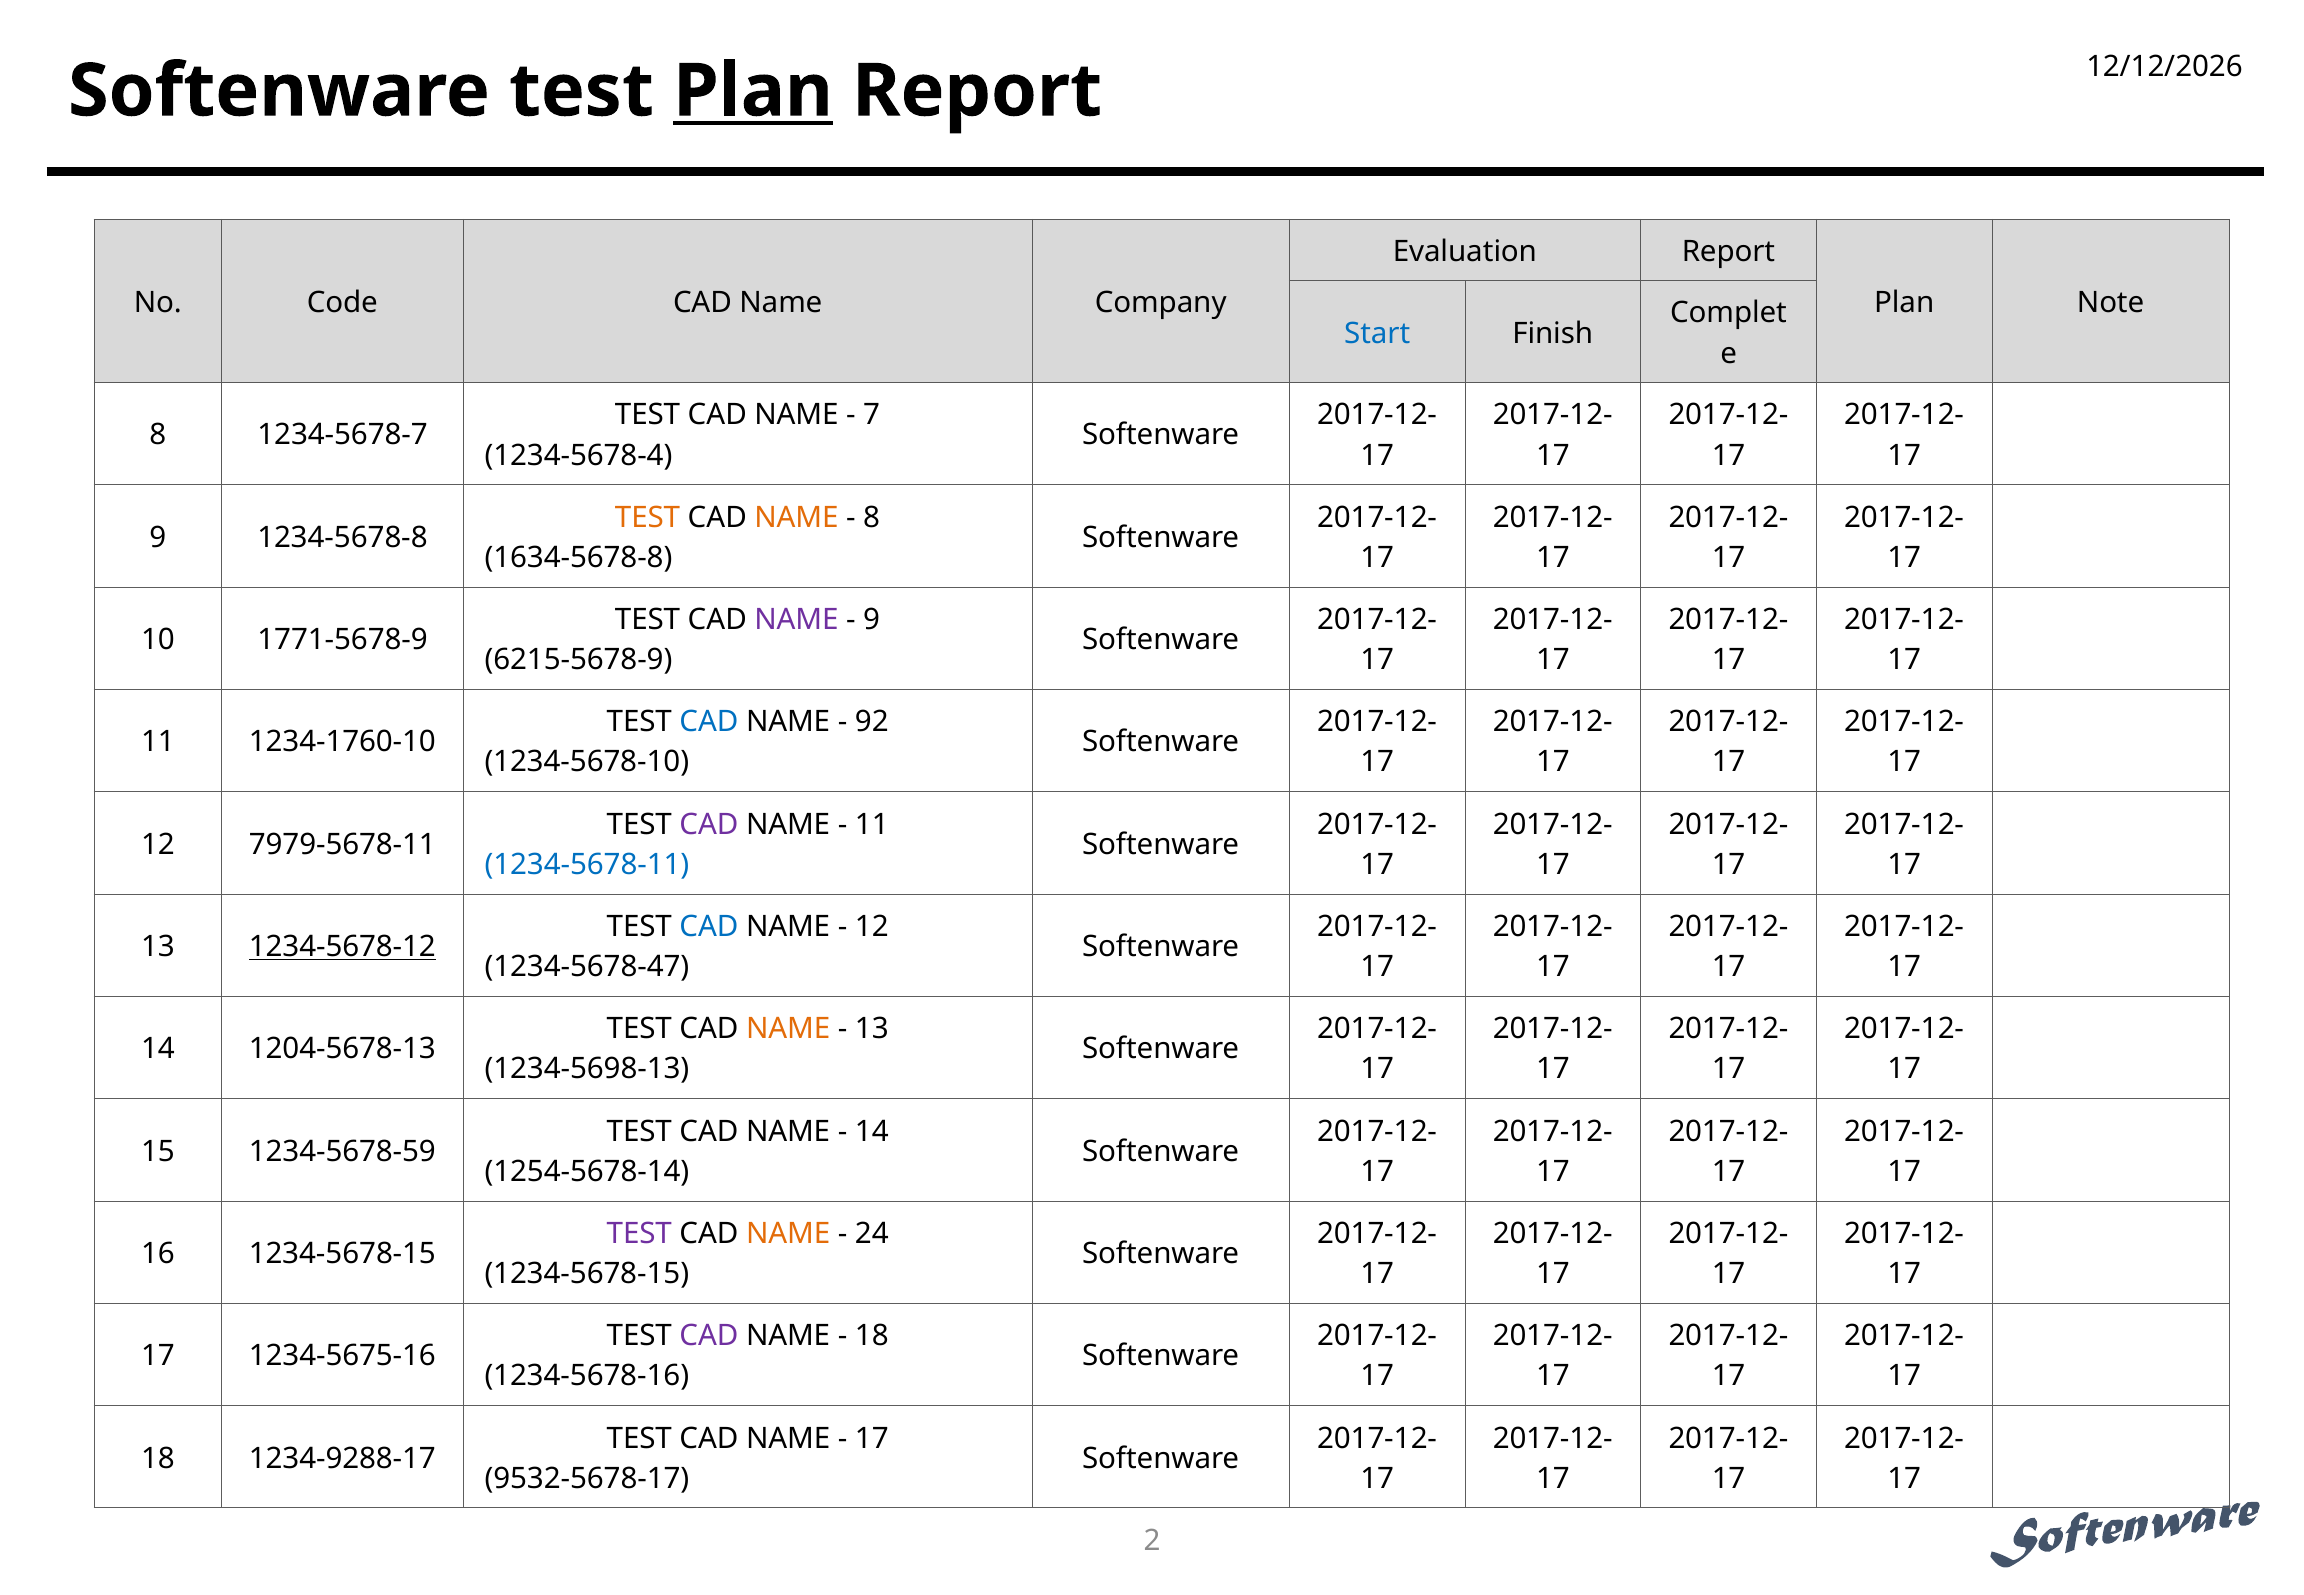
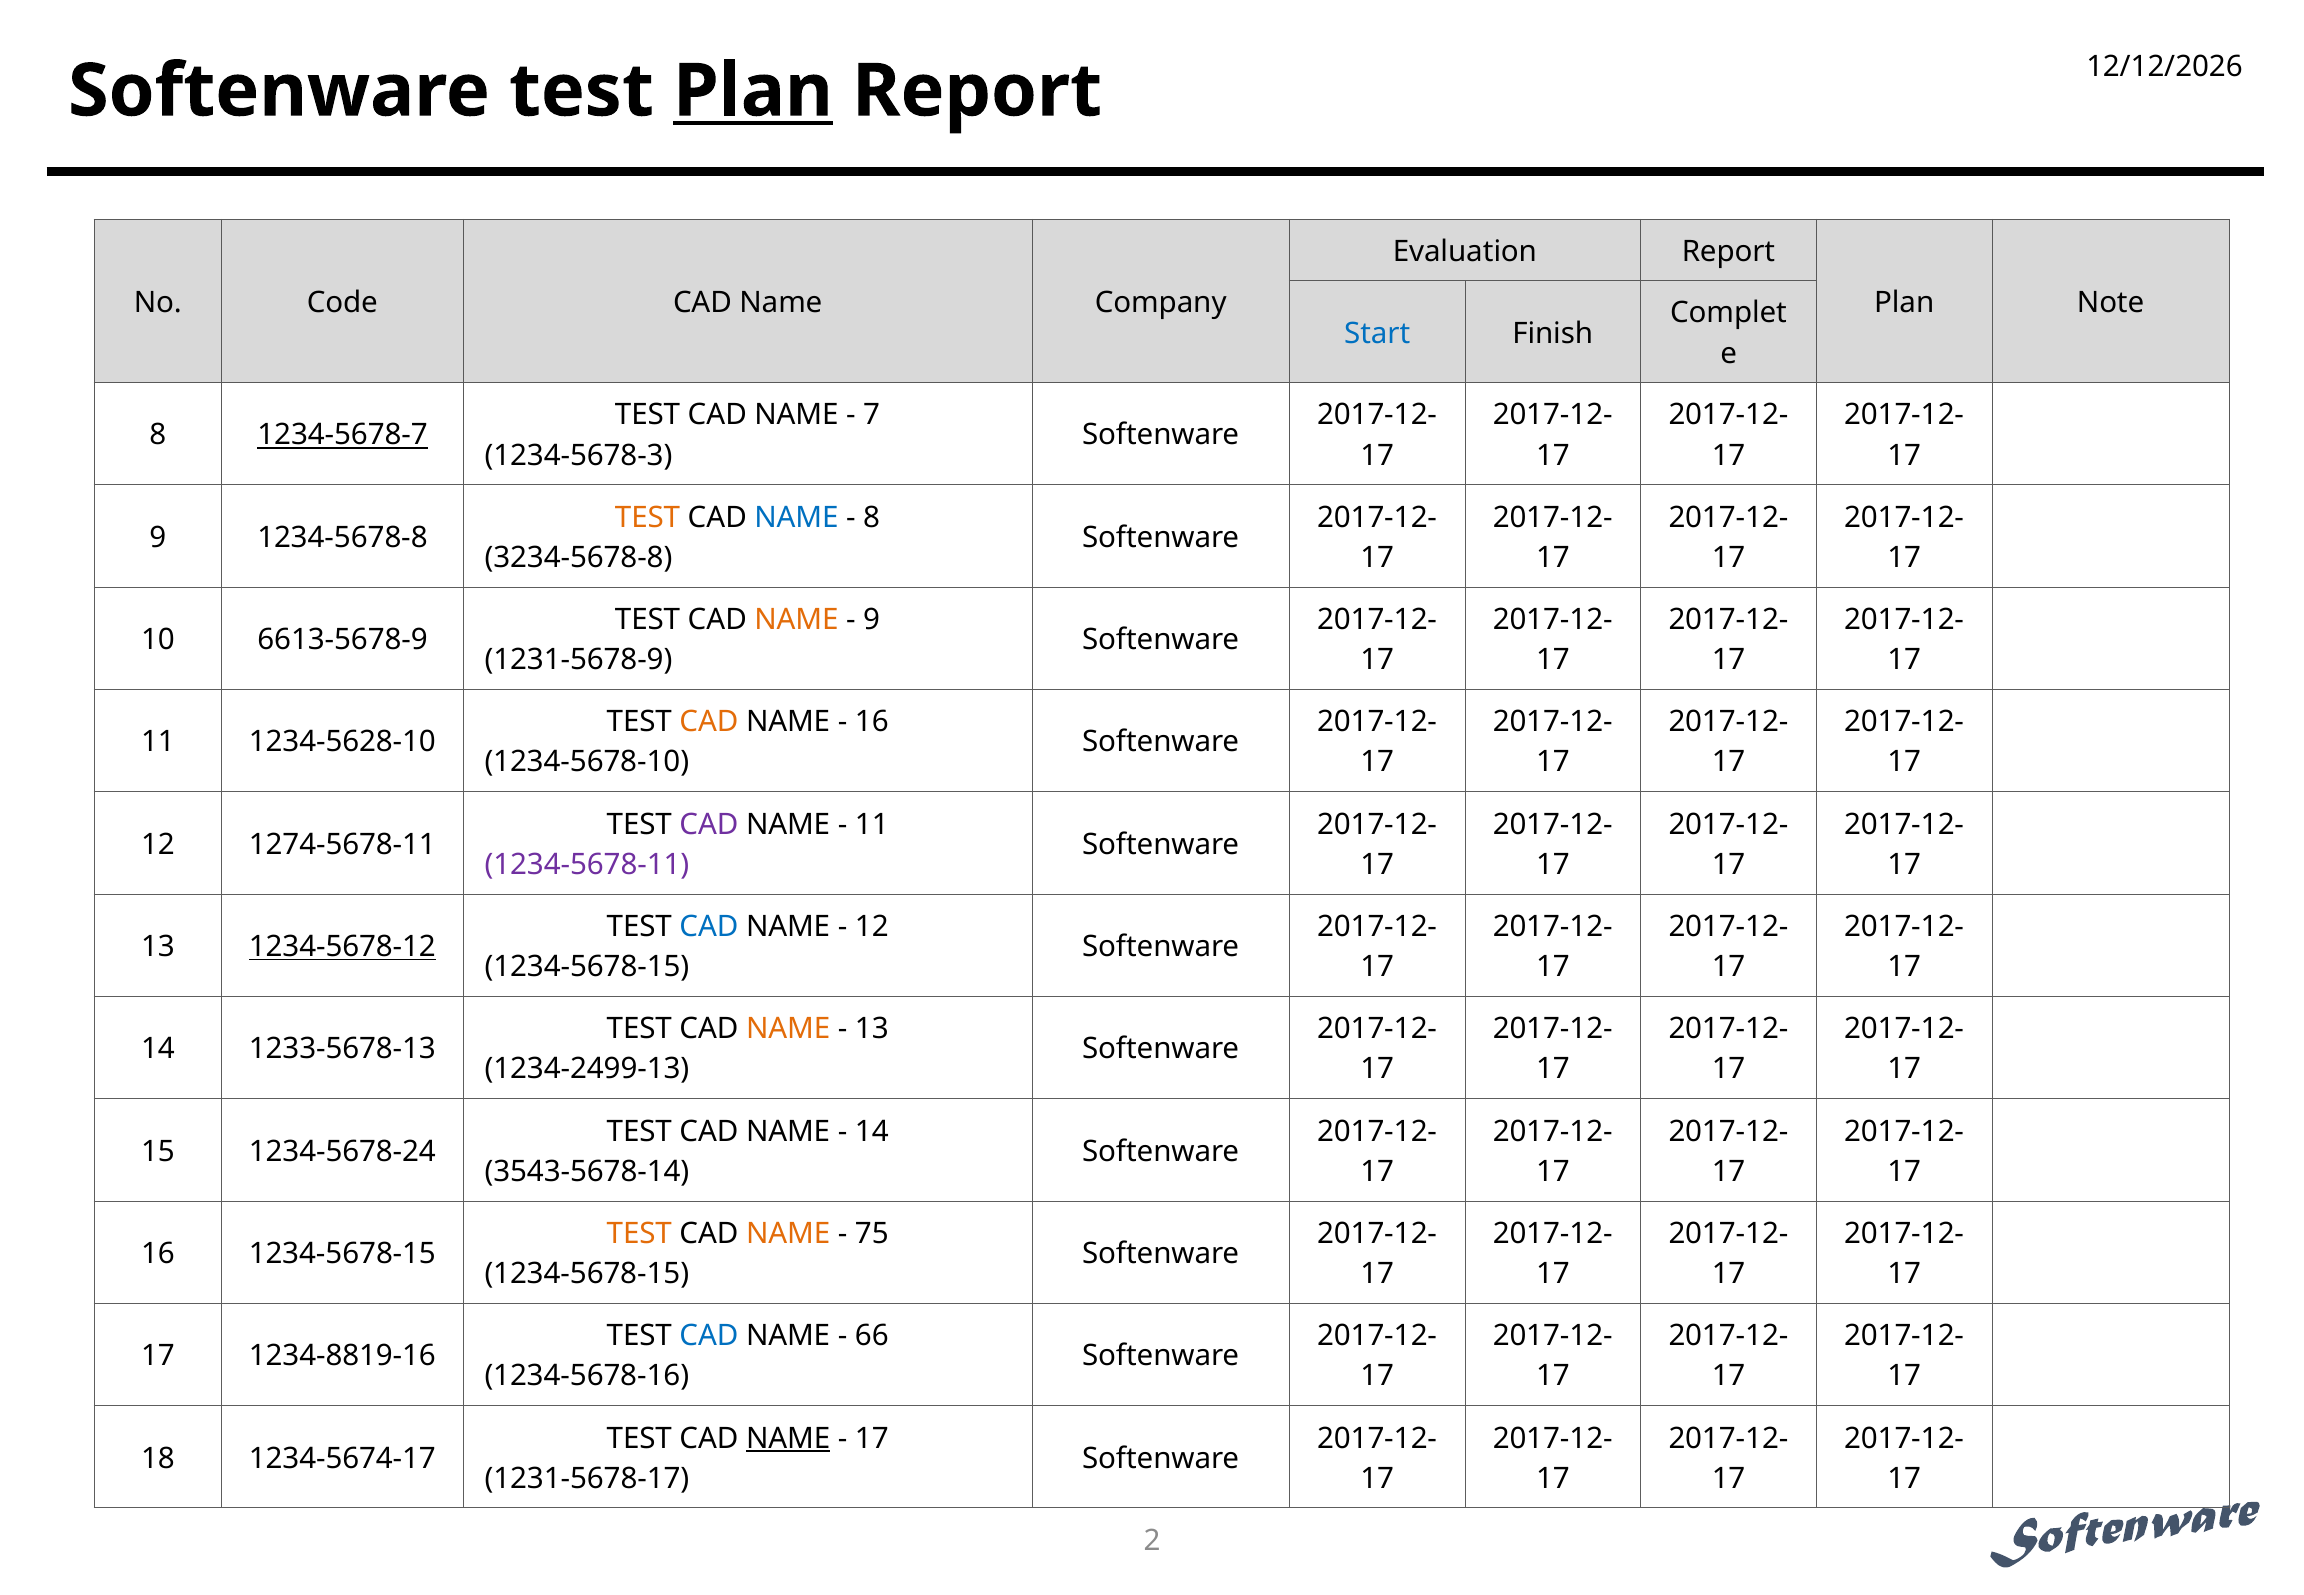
1234-5678-7 underline: none -> present (343, 435)
1234-5678-4: 1234-5678-4 -> 1234-5678-3 (578, 455)
NAME colour: orange -> blue (796, 517)
1634-5678-8: 1634-5678-8 -> 3234-5678-8 (578, 558)
NAME colour: purple -> orange (796, 620)
1771-5678-9: 1771-5678-9 -> 6613-5678-9 (343, 640)
6215-5678-9: 6215-5678-9 -> 1231-5678-9 (578, 660)
CAD colour: blue -> orange (709, 722)
92: 92 -> 16 (872, 722)
1234-1760-10: 1234-1760-10 -> 1234-5628-10 (342, 742)
7979-5678-11: 7979-5678-11 -> 1274-5678-11 (342, 844)
1234-5678-11 colour: blue -> purple (587, 865)
1234-5678-47: 1234-5678-47 -> 1234-5678-15 (587, 967)
1204-5678-13: 1204-5678-13 -> 1233-5678-13 (342, 1049)
1234-5698-13: 1234-5698-13 -> 1234-2499-13 (587, 1069)
1234-5678-59: 1234-5678-59 -> 1234-5678-24 (342, 1151)
1254-5678-14: 1254-5678-14 -> 3543-5678-14 (587, 1172)
TEST colour: purple -> orange (639, 1234)
24: 24 -> 75 (872, 1234)
CAD colour: purple -> blue (709, 1336)
18: 18 -> 66 (872, 1336)
1234-5675-16: 1234-5675-16 -> 1234-8819-16 (342, 1356)
NAME underline: none -> present (788, 1438)
1234-9288-17: 1234-9288-17 -> 1234-5674-17 (342, 1458)
9532-5678-17: 9532-5678-17 -> 1231-5678-17 (587, 1478)
